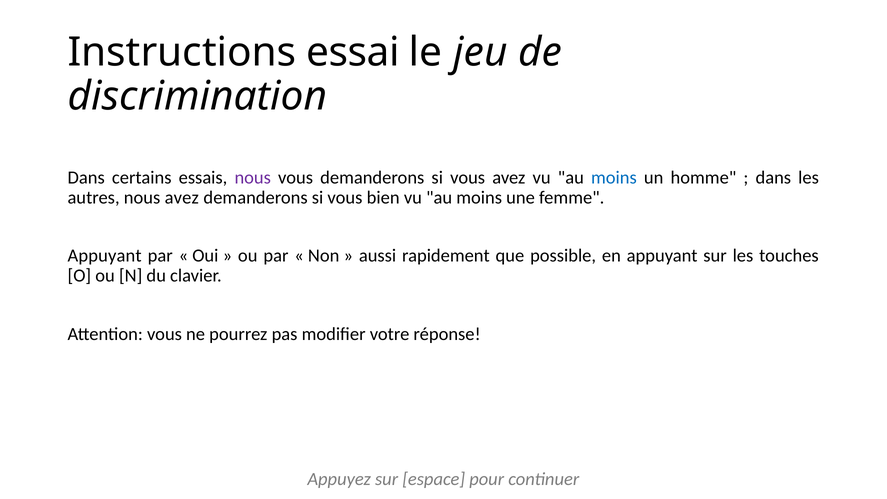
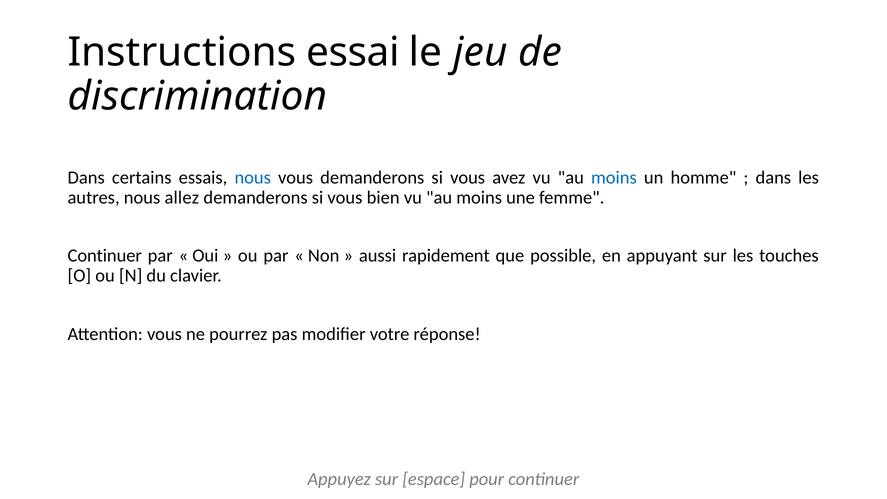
nous colour: purple -> blue (253, 177)
nous avez: avez -> allez (182, 197)
Appuyant: Appuyant -> Continuer (105, 256)
